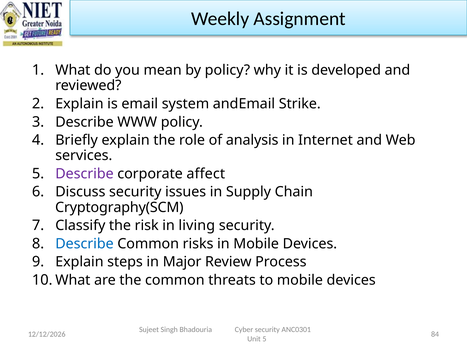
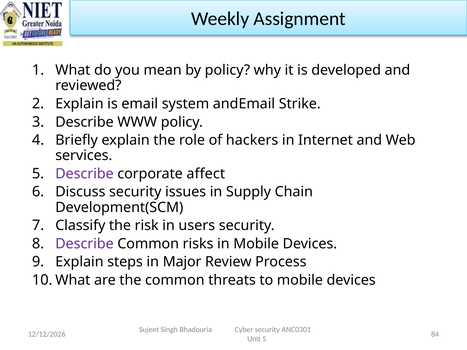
analysis: analysis -> hackers (252, 140)
Cryptography(SCM: Cryptography(SCM -> Development(SCM (119, 208)
living: living -> users (197, 226)
Describe colour: blue -> purple (84, 244)
